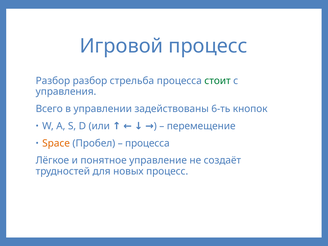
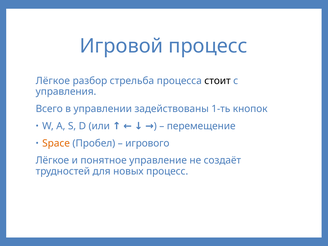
Разбор: Разбор -> Лёгкое (53, 81)
стоит colour: green -> black (218, 81)
6-ть: 6-ть -> 1-ть (221, 109)
процесса: процесса -> игрового (147, 143)
